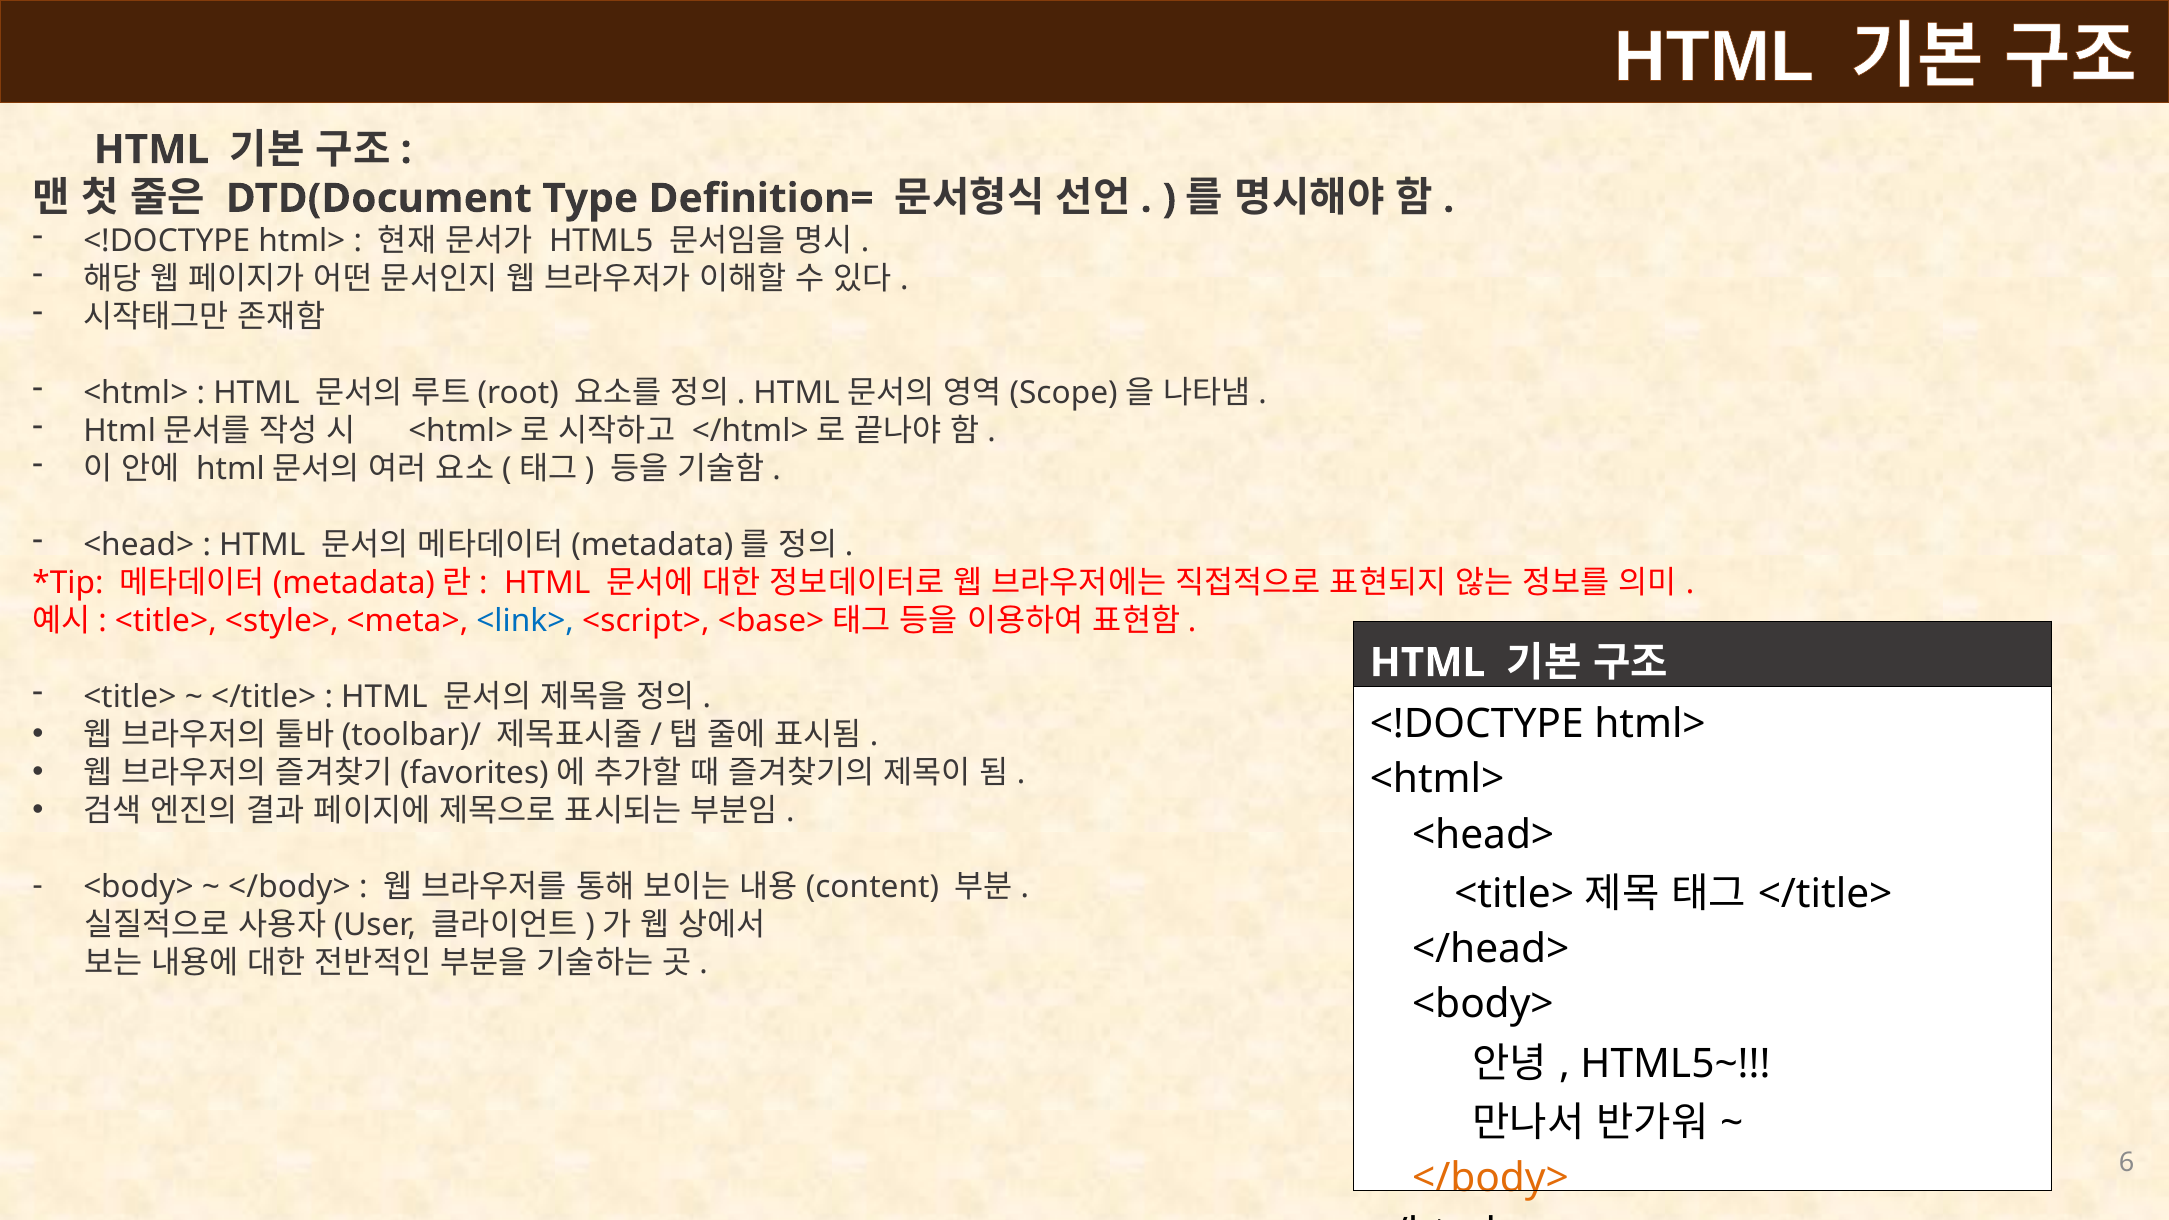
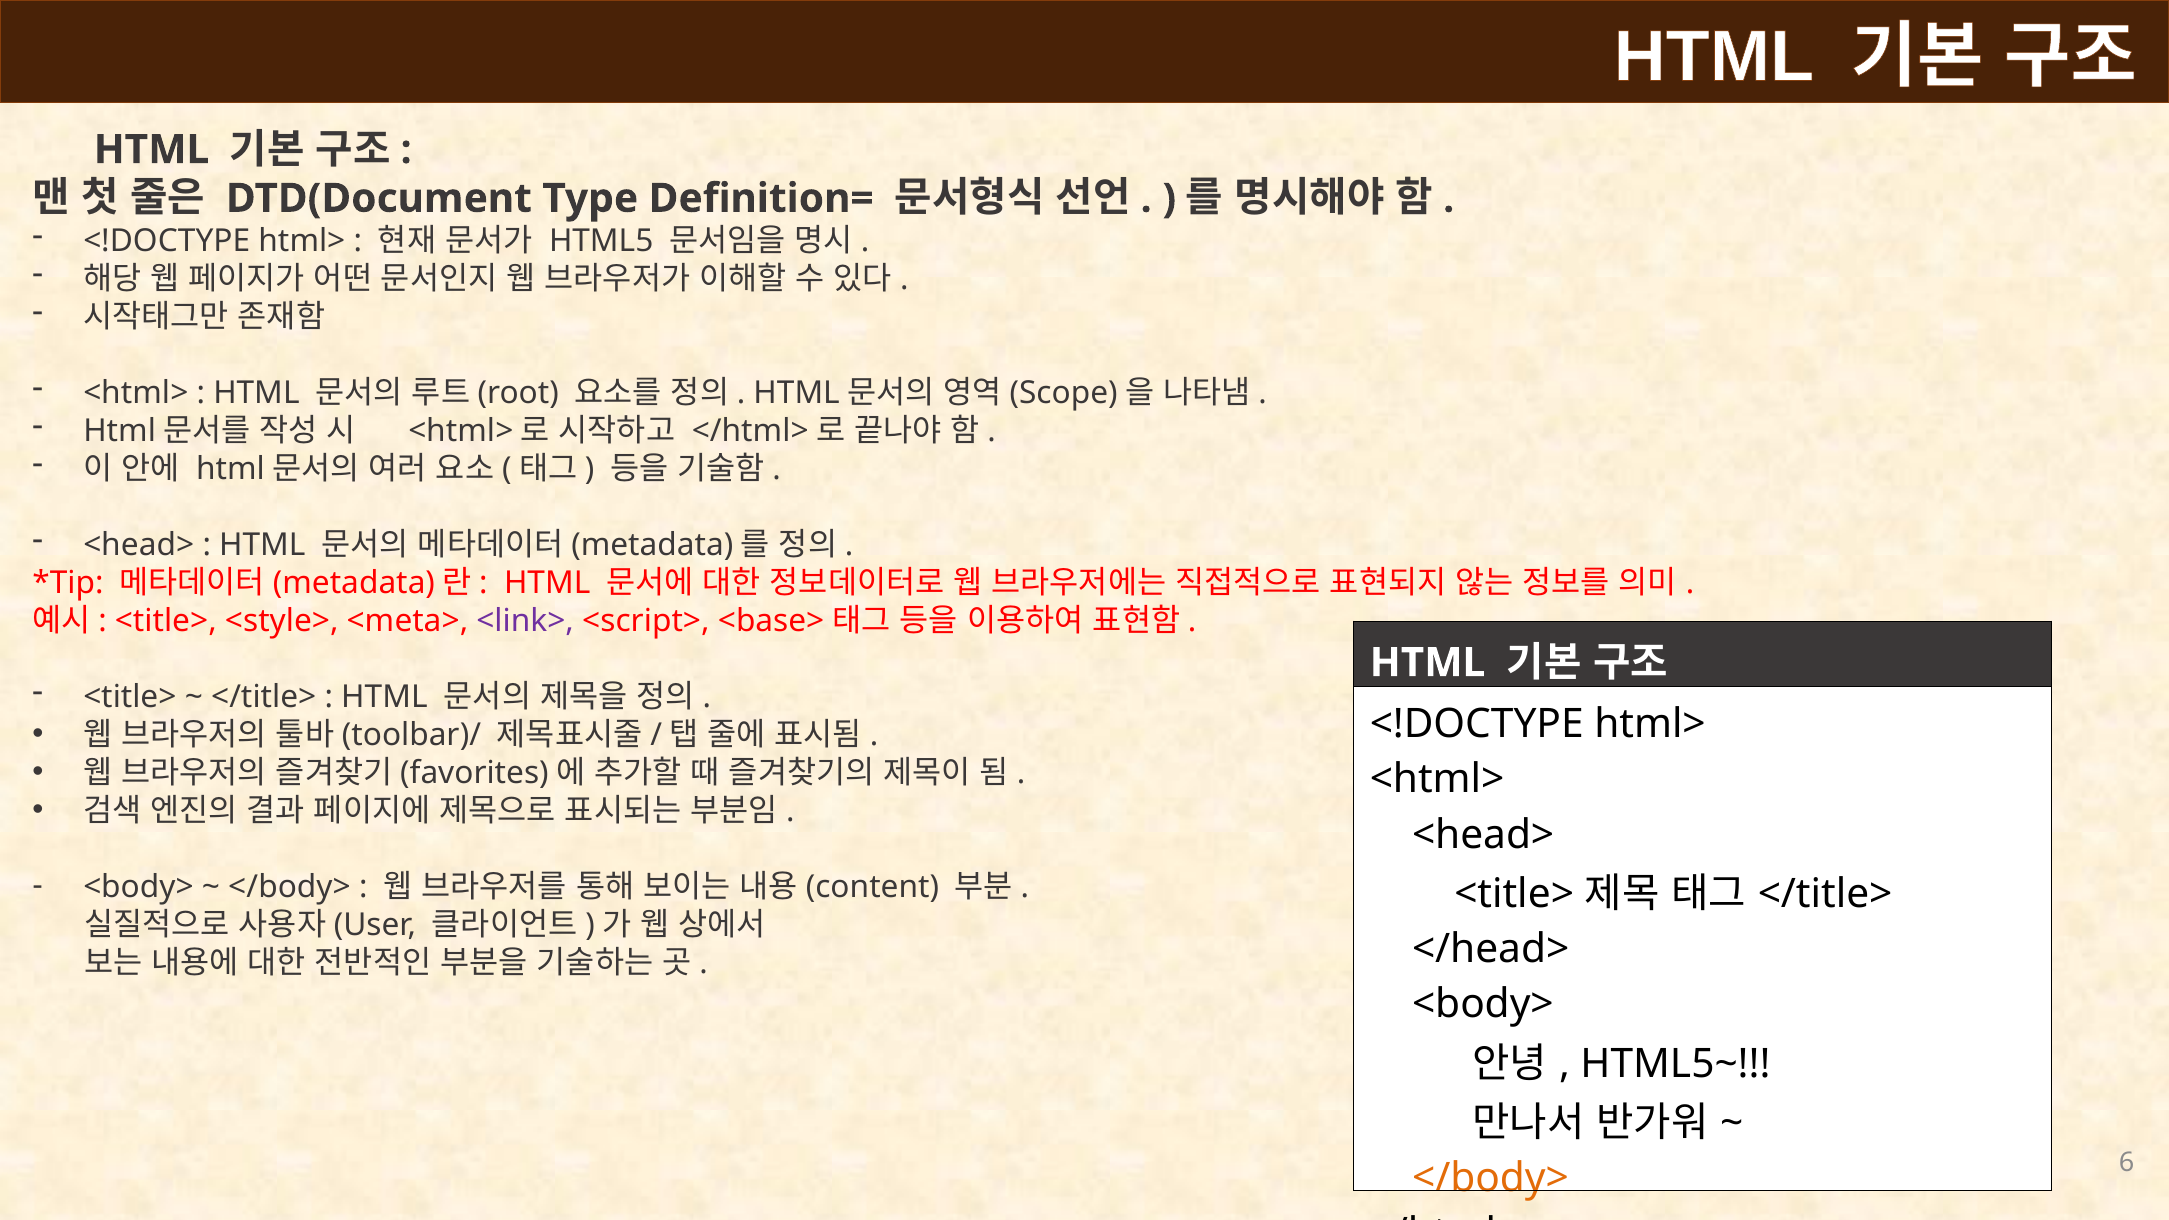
<link> colour: blue -> purple (525, 621)
